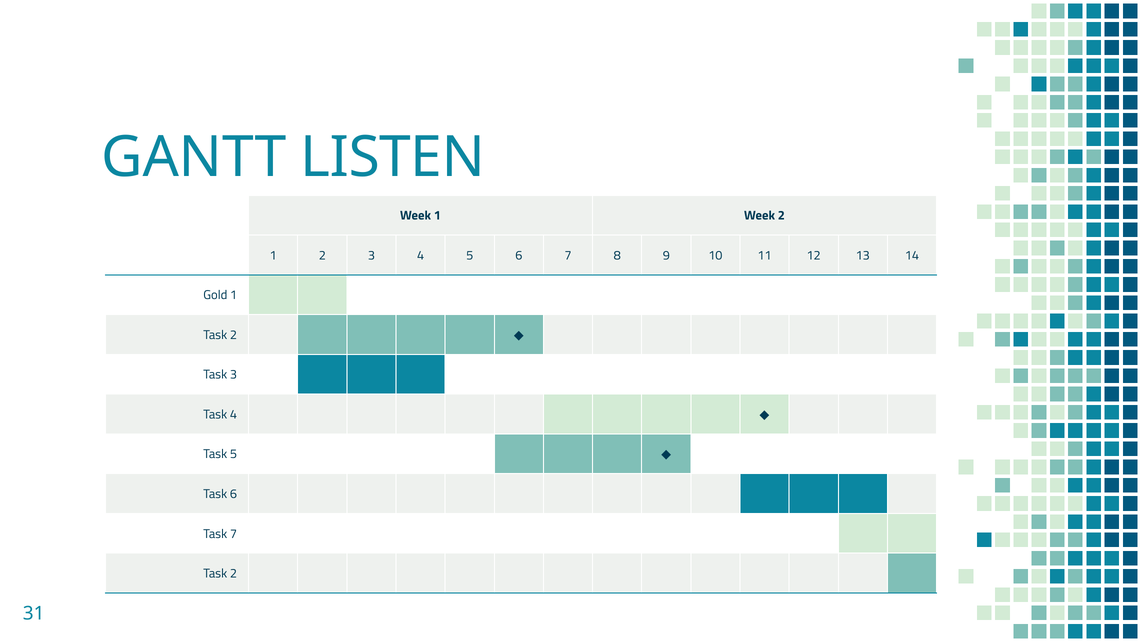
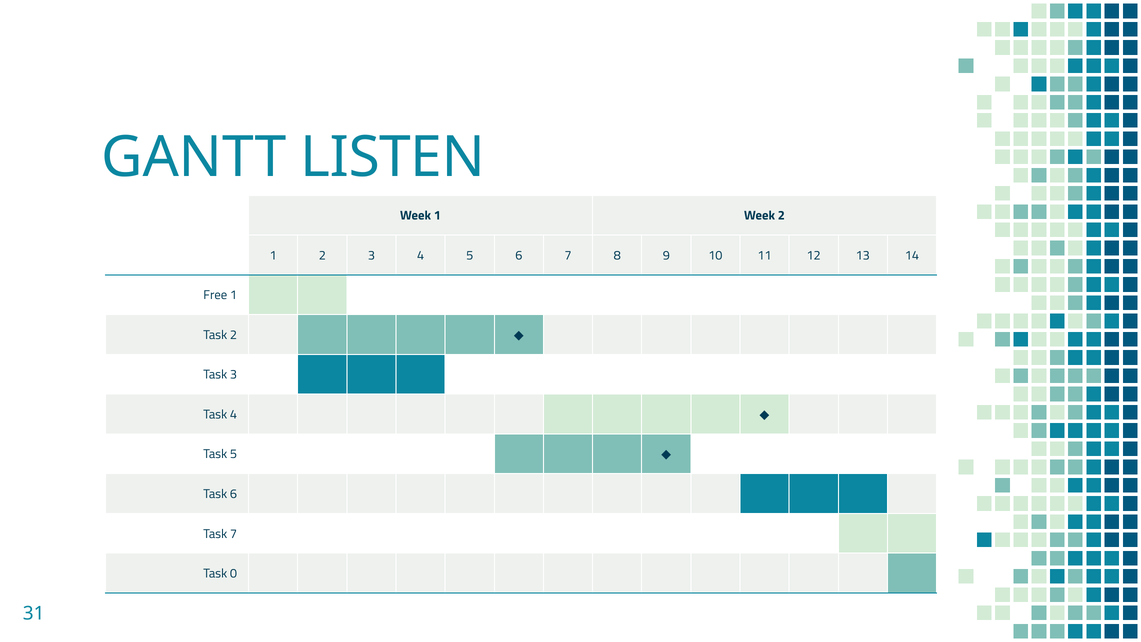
Gold: Gold -> Free (215, 295)
2: 2 -> 0 (234, 573)
